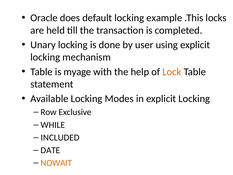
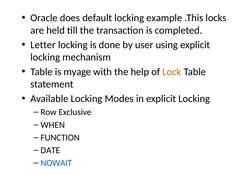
Unary: Unary -> Letter (43, 45)
WHILE: WHILE -> WHEN (53, 125)
INCLUDED: INCLUDED -> FUNCTION (60, 137)
NOWAIT colour: orange -> blue (56, 163)
